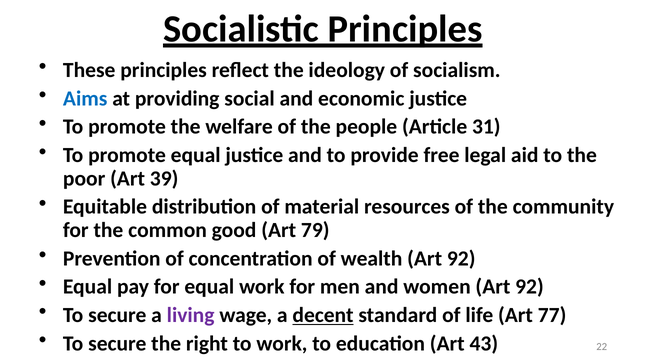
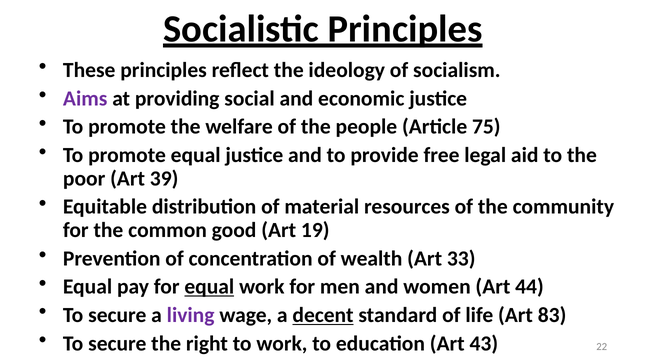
Aims colour: blue -> purple (85, 99)
31: 31 -> 75 (486, 127)
79: 79 -> 19 (315, 230)
wealth Art 92: 92 -> 33 (461, 259)
equal underline: none -> present (209, 287)
women Art 92: 92 -> 44 (529, 287)
77: 77 -> 83 (552, 316)
